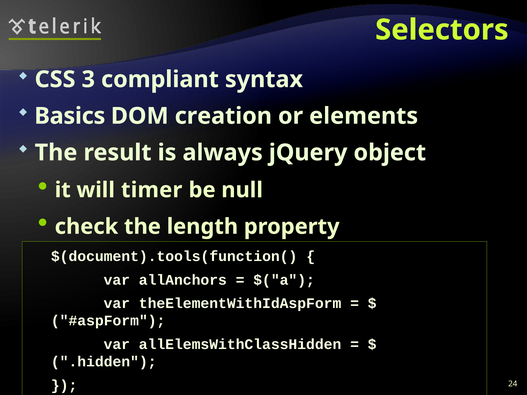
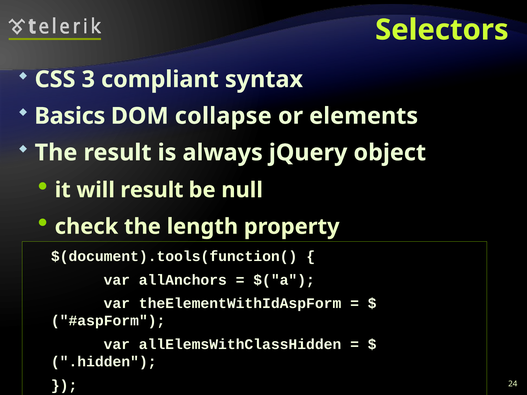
creation: creation -> collapse (223, 116)
will timer: timer -> result (152, 190)
